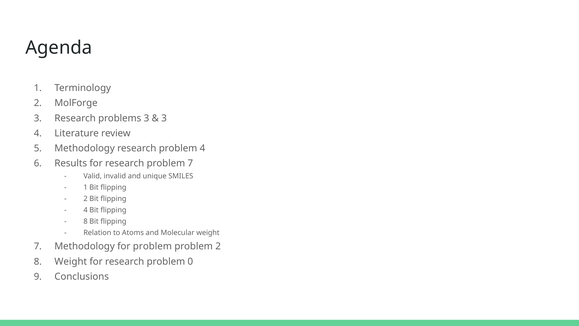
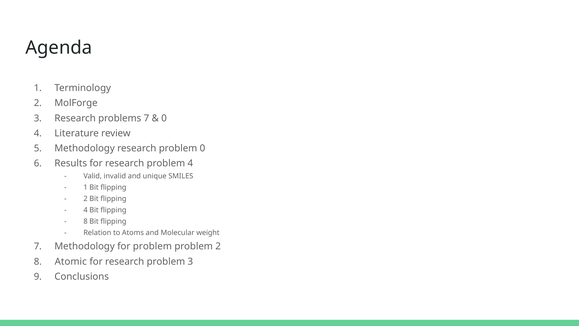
problems 3: 3 -> 7 (146, 118)
3: 3 -> 0 (164, 118)
problem 4: 4 -> 0 (202, 148)
problem 7: 7 -> 4 (190, 163)
8 Weight: Weight -> Atomic (71, 261)
problem 0: 0 -> 3 (190, 261)
